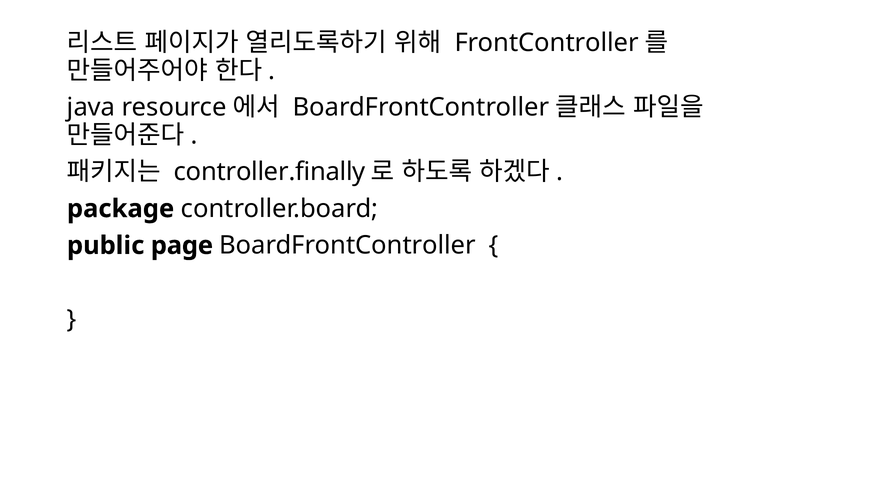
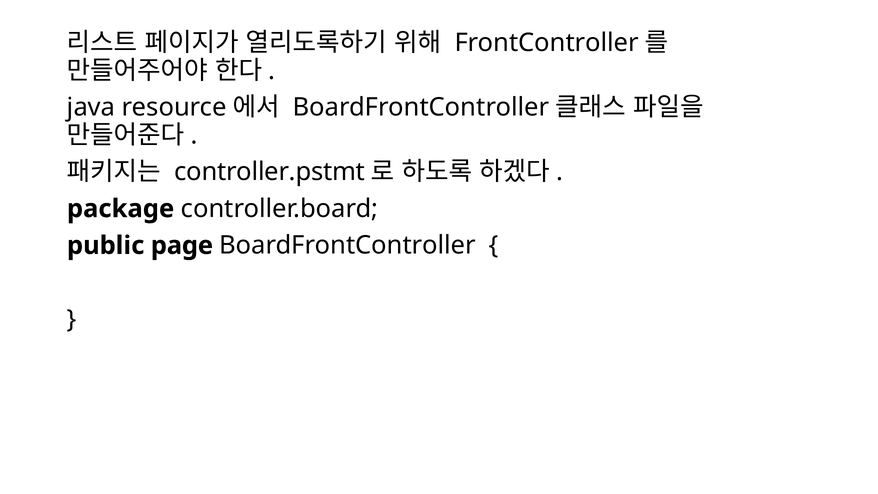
controller.finally: controller.finally -> controller.pstmt (270, 172)
